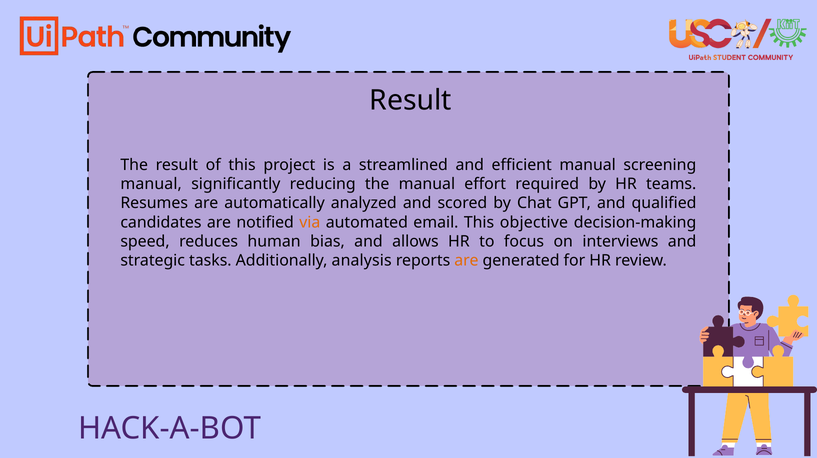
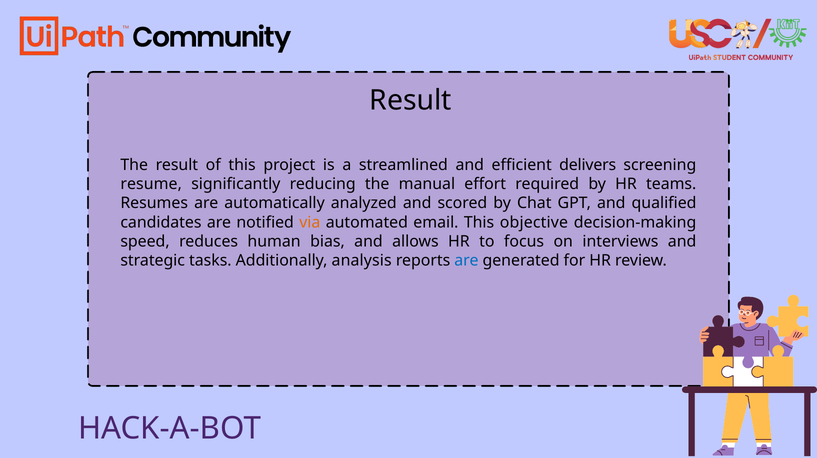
efficient manual: manual -> delivers (588, 165)
manual: manual -> resume (151, 184)
are colour: orange -> blue (466, 260)
